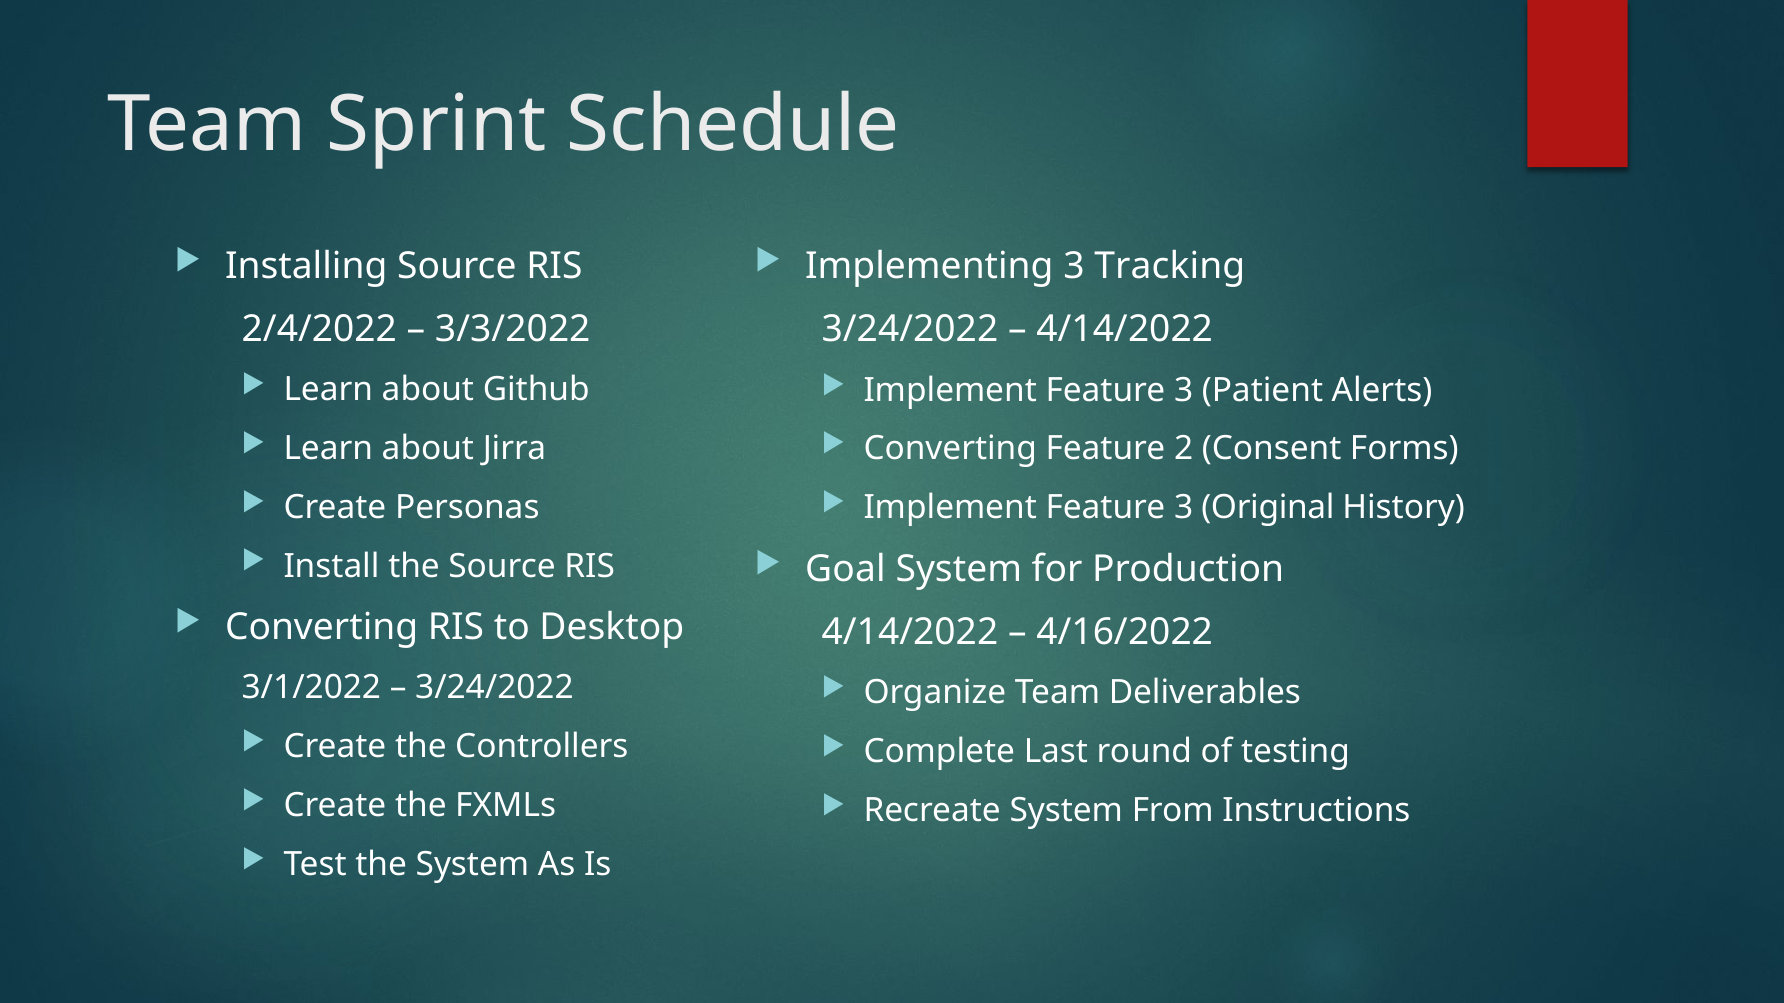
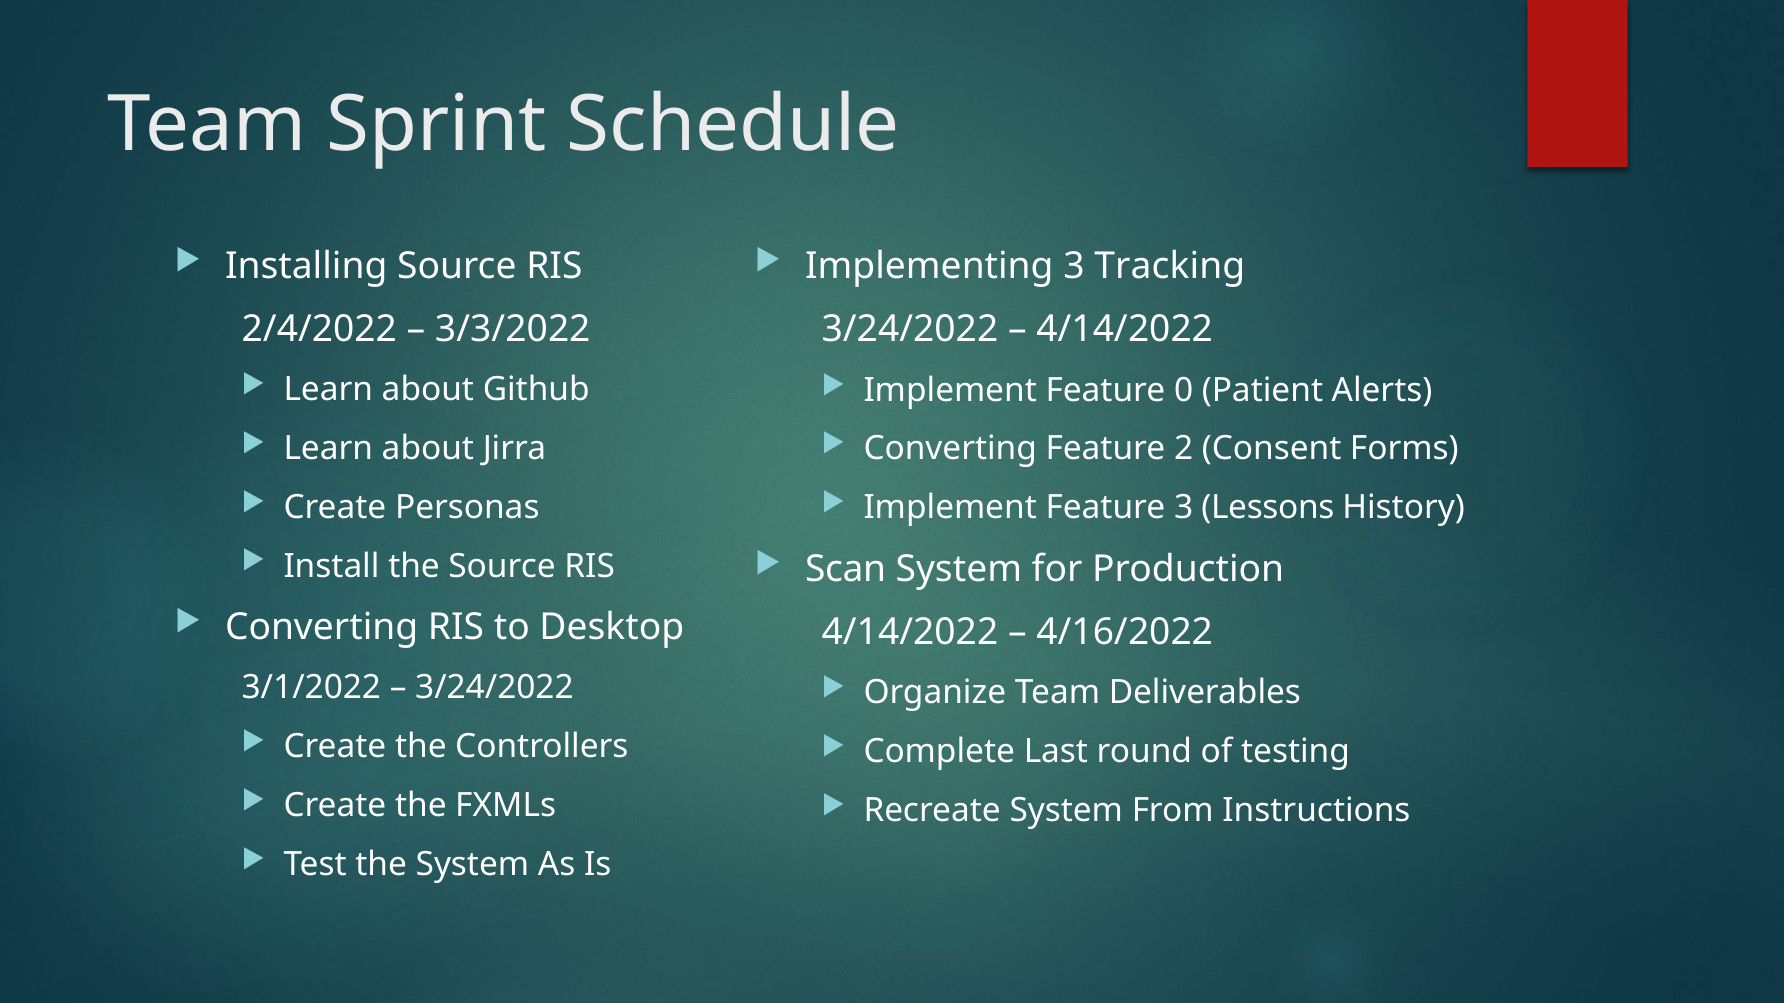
3: 3 -> 0 (1184, 390)
Original: Original -> Lessons (1268, 508)
Goal: Goal -> Scan (846, 569)
